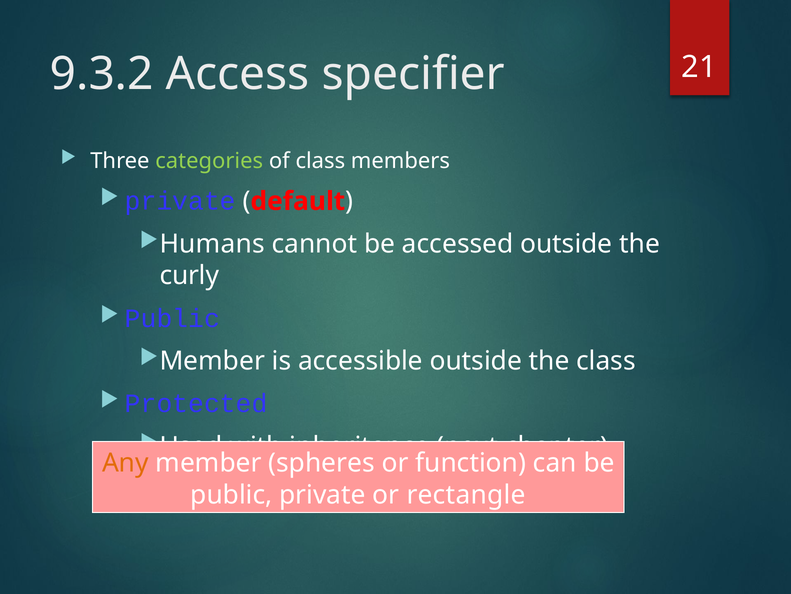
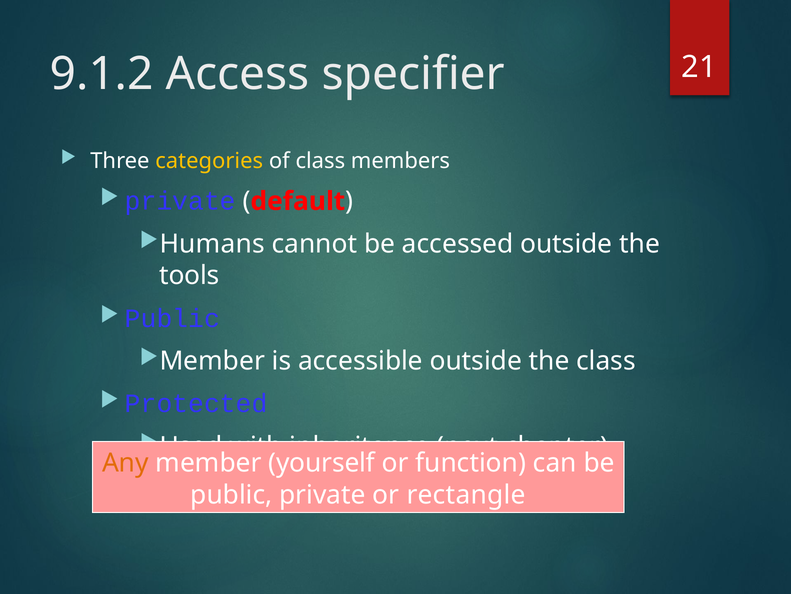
9.3.2: 9.3.2 -> 9.1.2 (102, 74)
categories colour: light green -> yellow (209, 161)
curly: curly -> tools (189, 275)
spheres: spheres -> yourself (322, 463)
